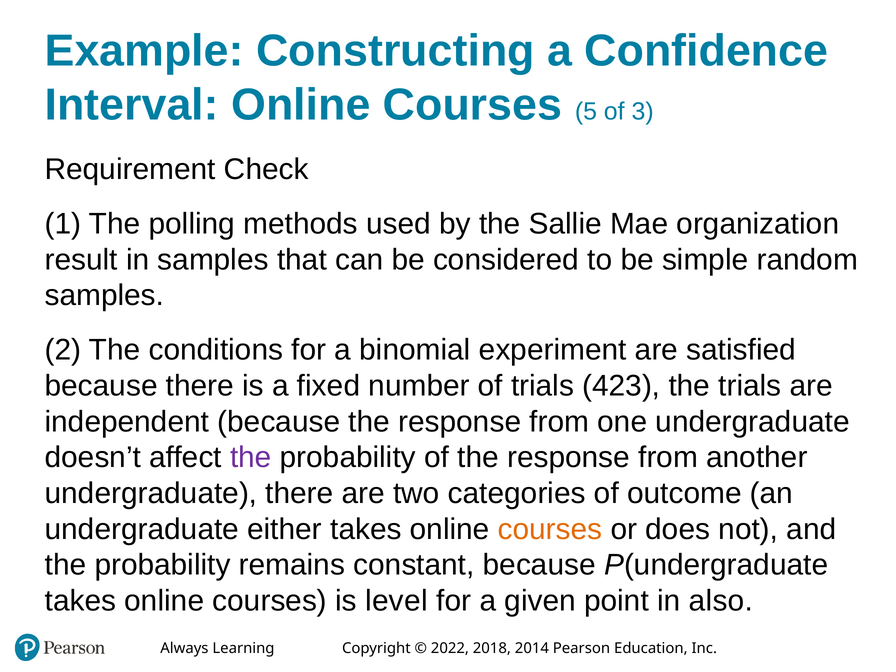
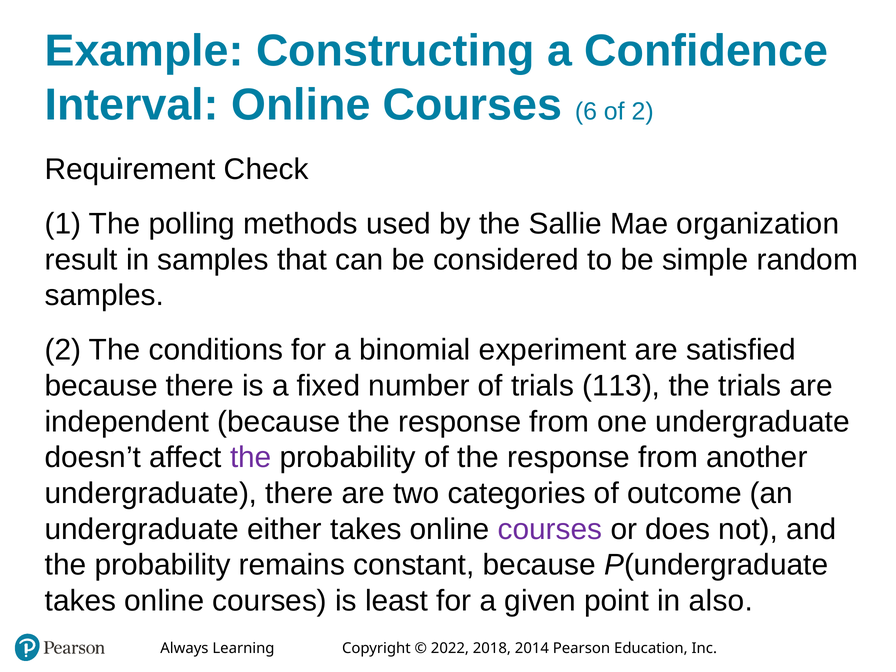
5: 5 -> 6 (586, 111)
of 3: 3 -> 2 (643, 111)
423: 423 -> 113 (621, 386)
courses colour: orange -> purple (550, 529)
level: level -> least (397, 601)
